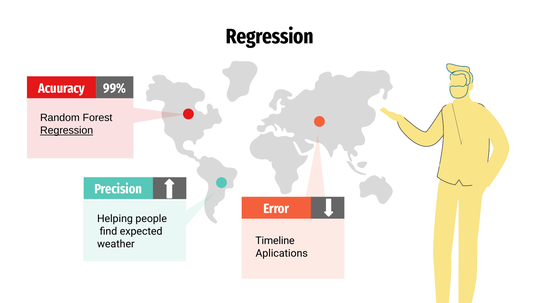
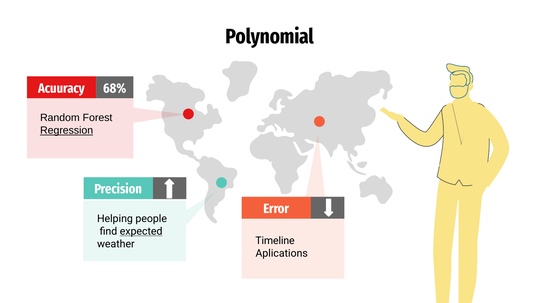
Regression: Regression -> Polynomial (270, 37)
99%: 99% -> 68% (115, 88)
expected underline: none -> present (141, 231)
